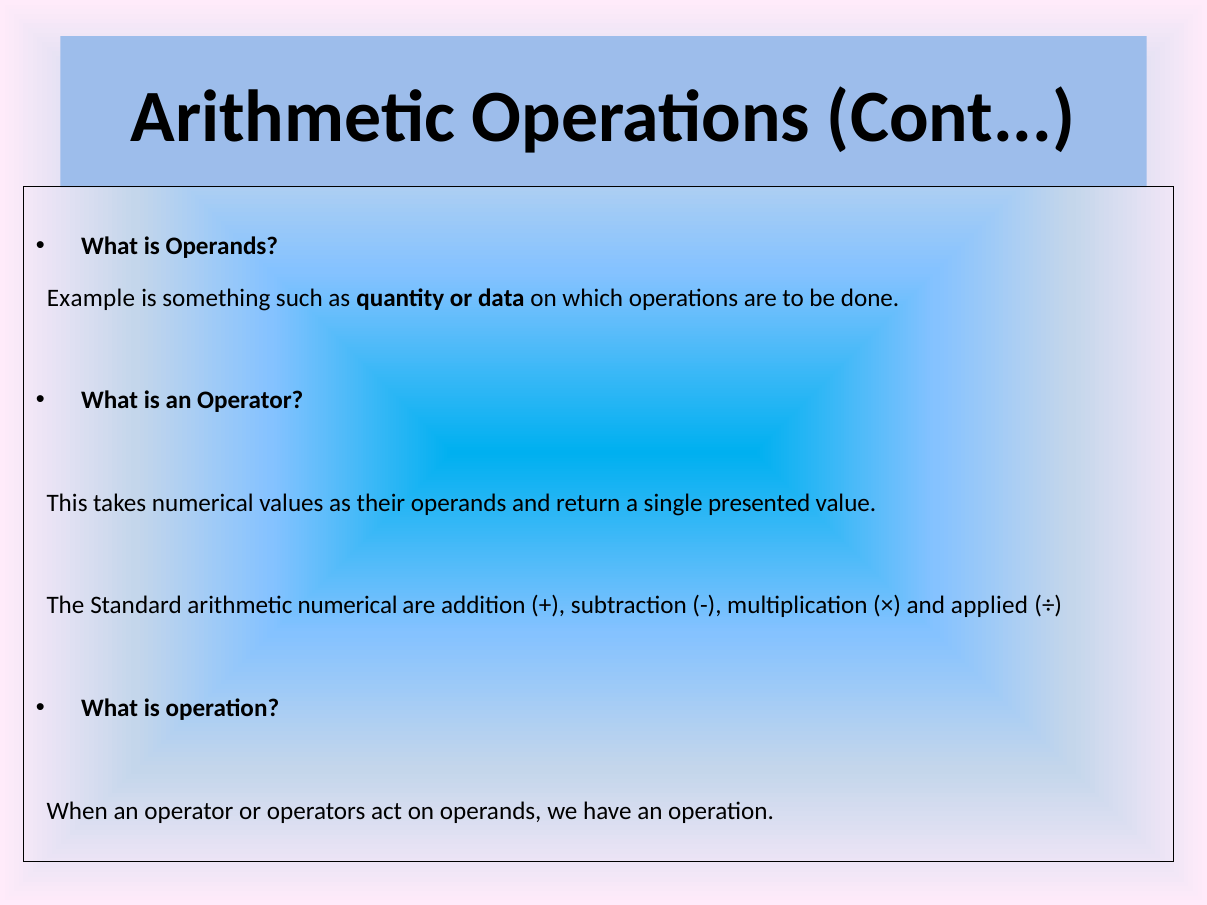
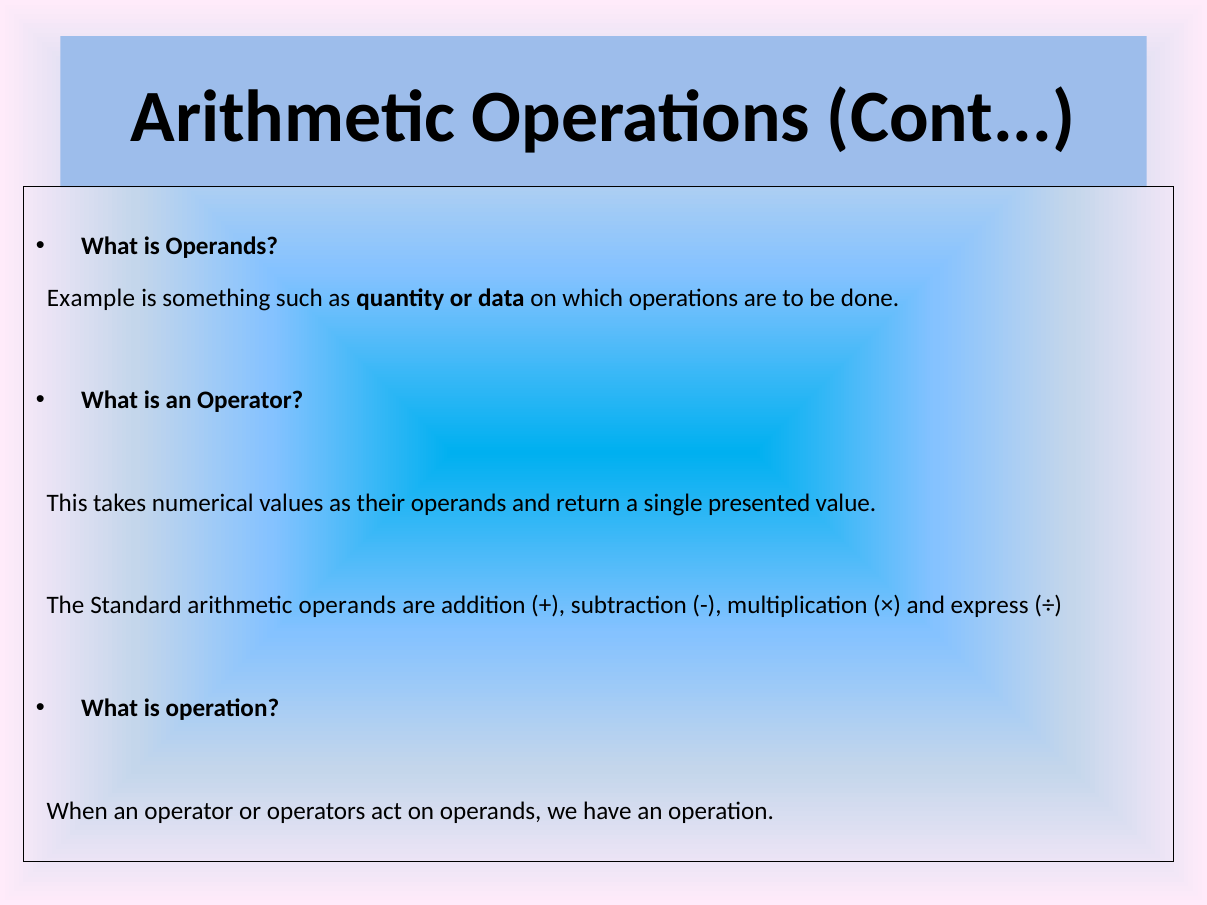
arithmetic numerical: numerical -> operands (347, 606)
applied: applied -> express (990, 606)
